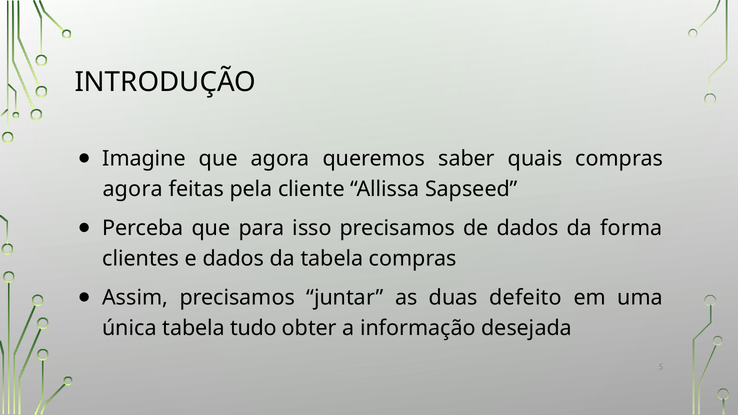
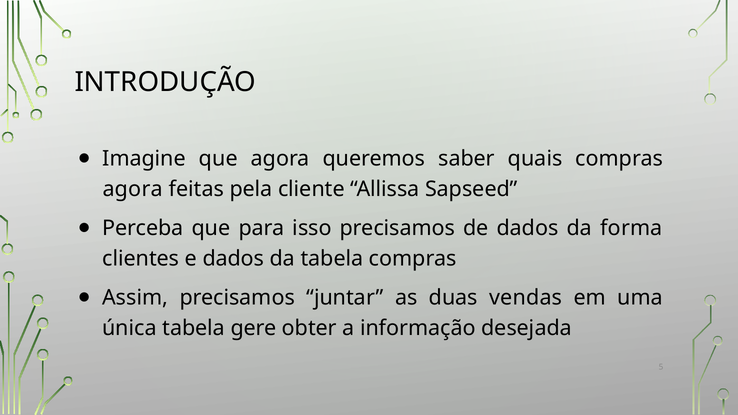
defeito: defeito -> vendas (526, 298)
tudo: tudo -> gere (254, 328)
